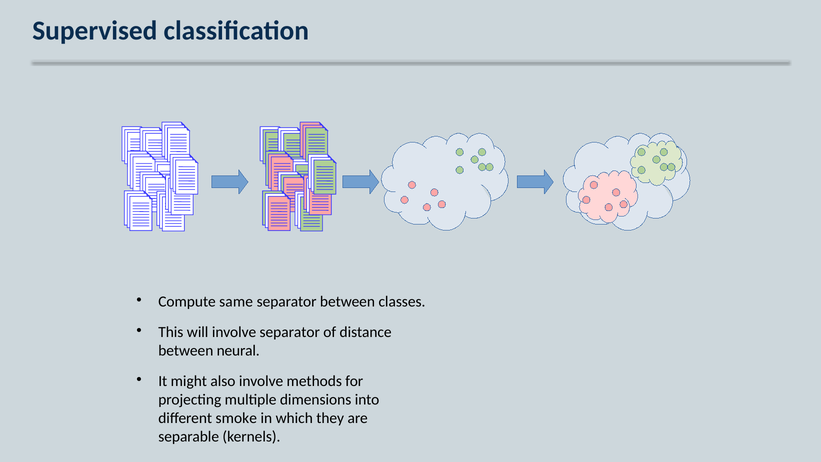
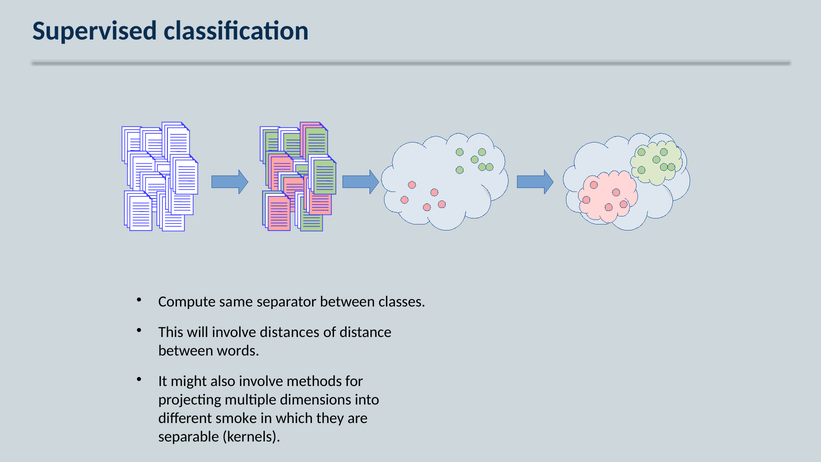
involve separator: separator -> distances (290, 332)
neural: neural -> words (238, 350)
